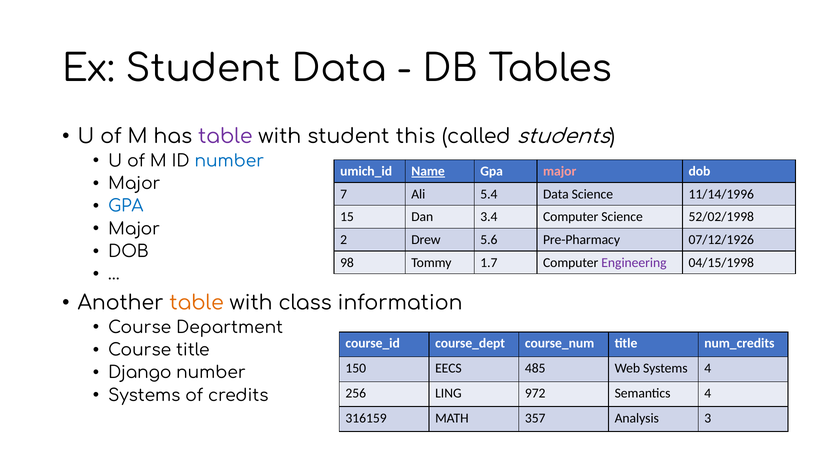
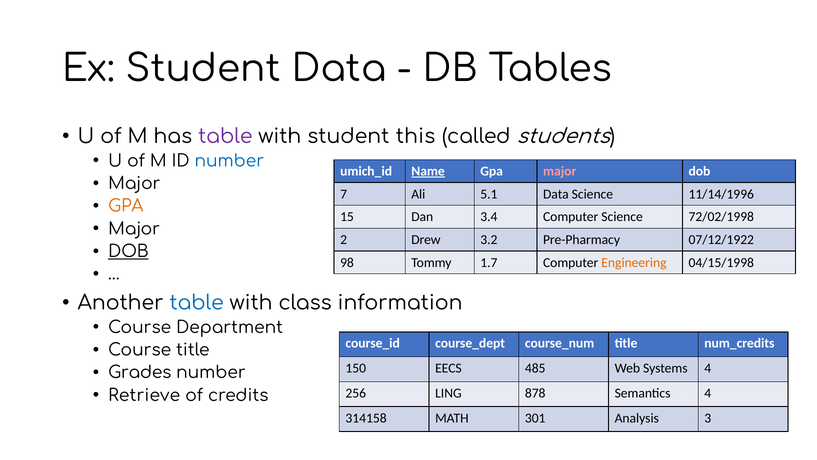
5.4: 5.4 -> 5.1 (489, 194)
GPA colour: blue -> orange (126, 206)
52/02/1998: 52/02/1998 -> 72/02/1998 (721, 217)
5.6: 5.6 -> 3.2 (489, 239)
07/12/1926: 07/12/1926 -> 07/12/1922 (721, 239)
DOB underline: none -> present (128, 251)
Engineering colour: purple -> orange (634, 262)
table colour: orange -> blue (197, 303)
Django: Django -> Grades (140, 372)
Systems: Systems -> Retrieve (144, 395)
972: 972 -> 878 (535, 393)
316159: 316159 -> 314158 (366, 418)
357: 357 -> 301 (535, 418)
